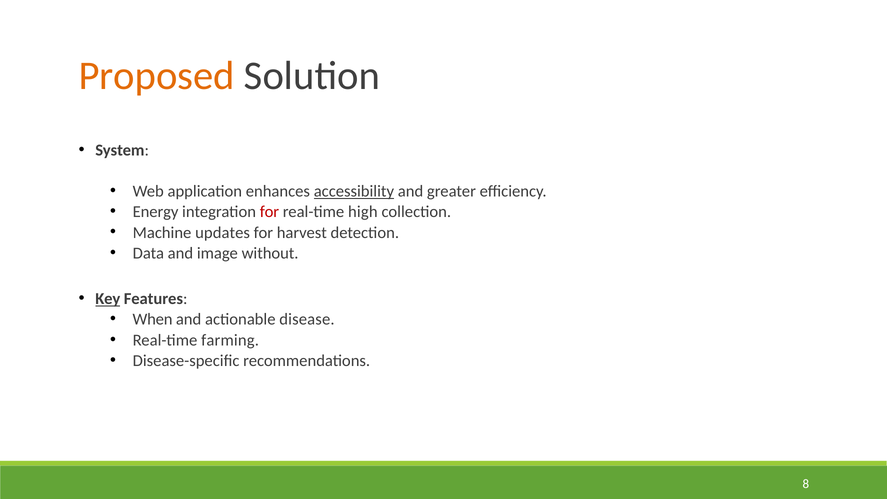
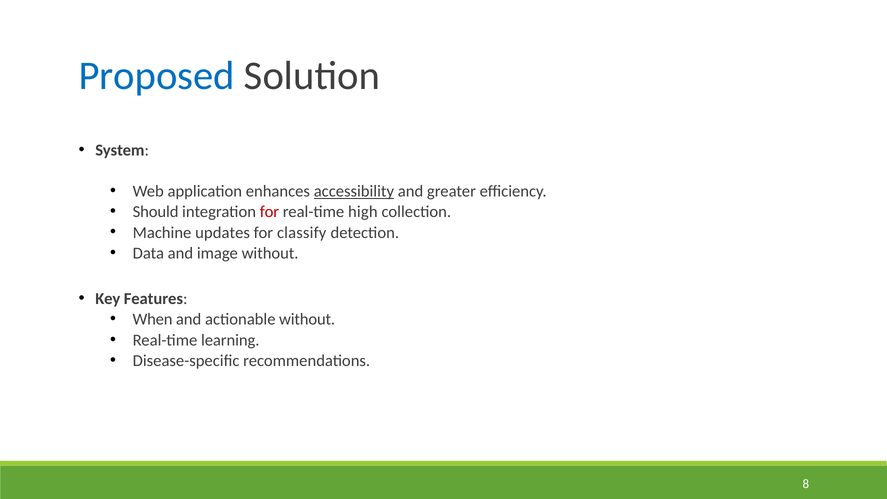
Proposed colour: orange -> blue (157, 76)
Energy: Energy -> Should (156, 212)
harvest: harvest -> classify (302, 232)
Key underline: present -> none (108, 299)
actionable disease: disease -> without (307, 319)
farming: farming -> learning (230, 340)
